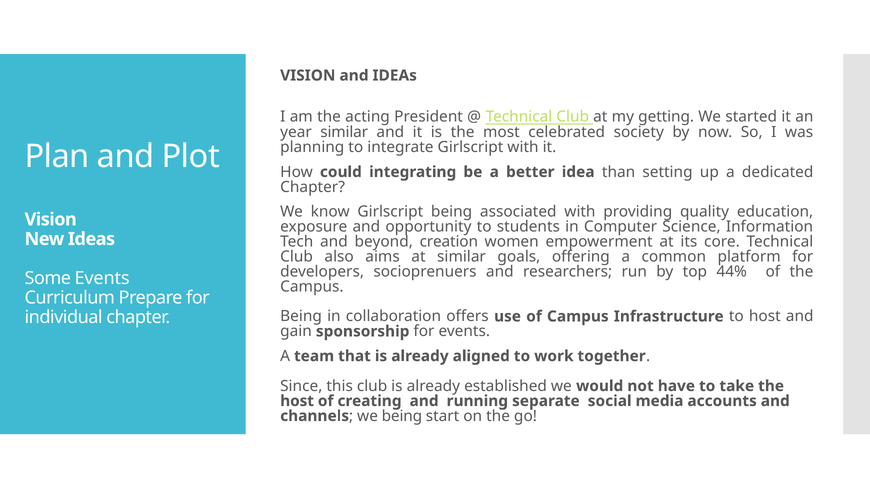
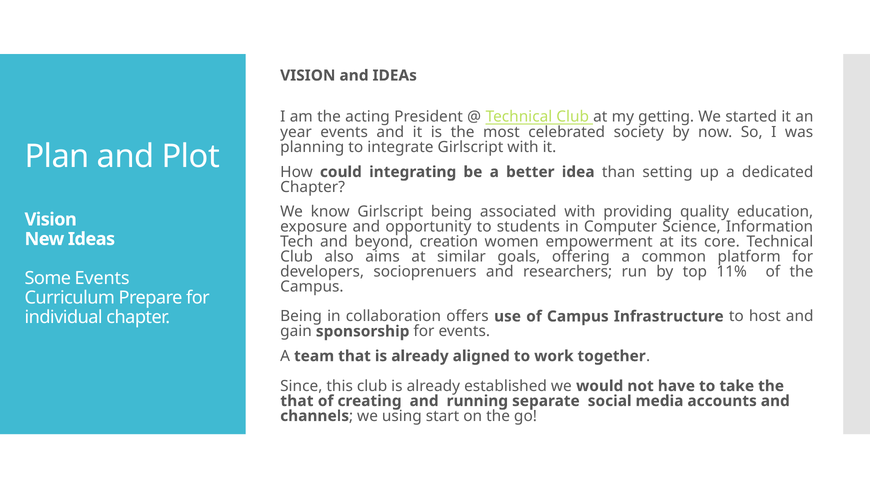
year similar: similar -> events (344, 132)
44%: 44% -> 11% (732, 272)
host: host -> that (297, 401)
we being: being -> using (402, 416)
